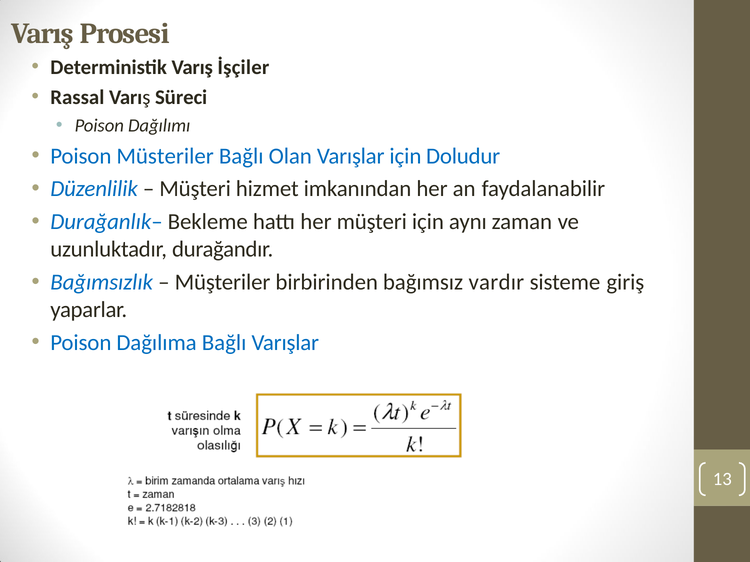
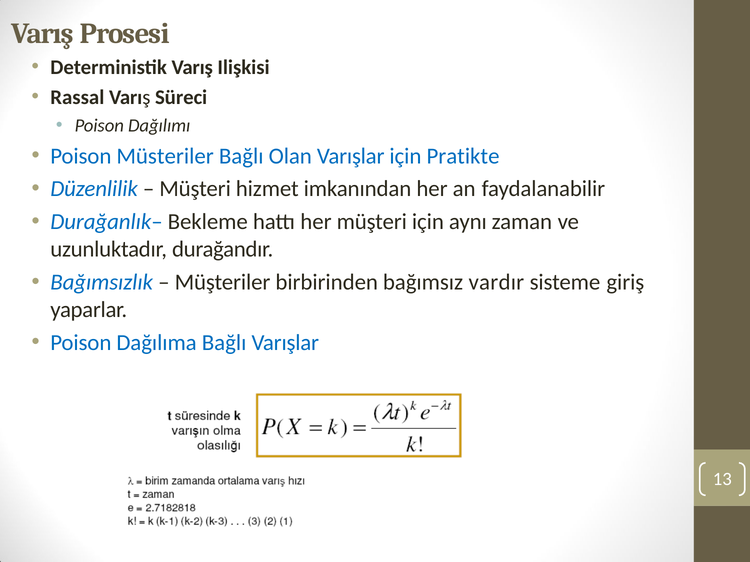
İşçiler: İşçiler -> Ilişkisi (244, 67)
Doludur: Doludur -> Pratikte (463, 156)
